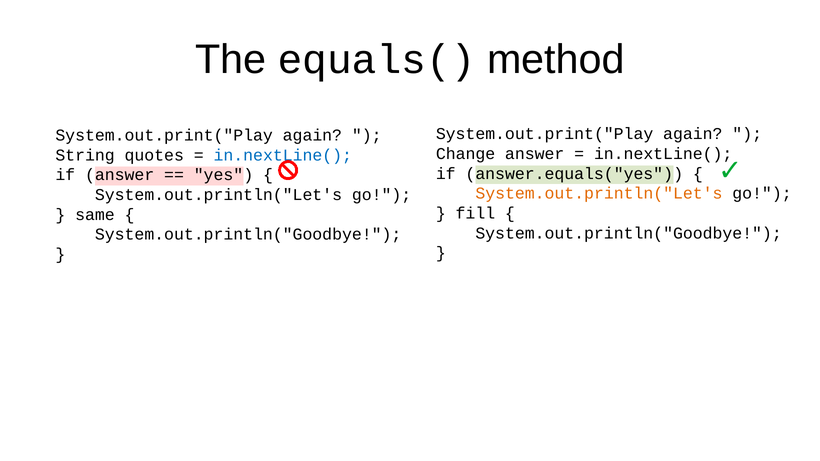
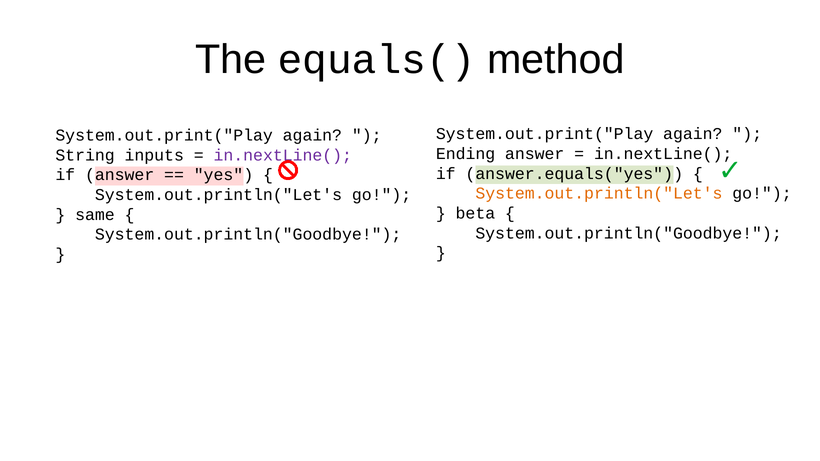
Change: Change -> Ending (466, 154)
quotes: quotes -> inputs (154, 155)
in.nextLine( colour: blue -> purple (283, 155)
fill: fill -> beta (475, 213)
